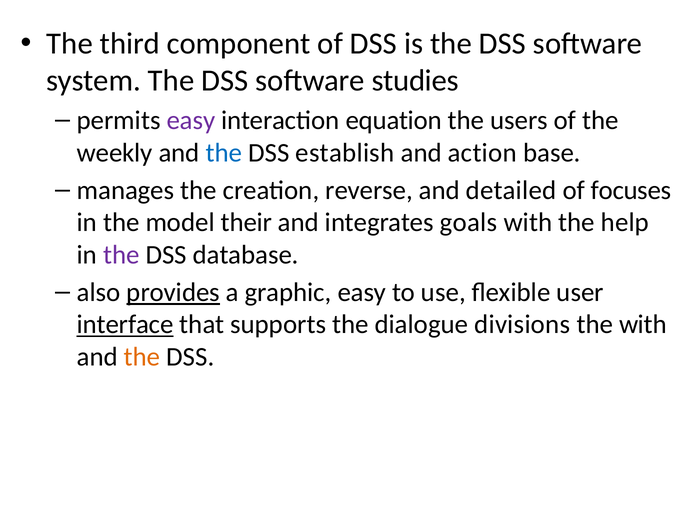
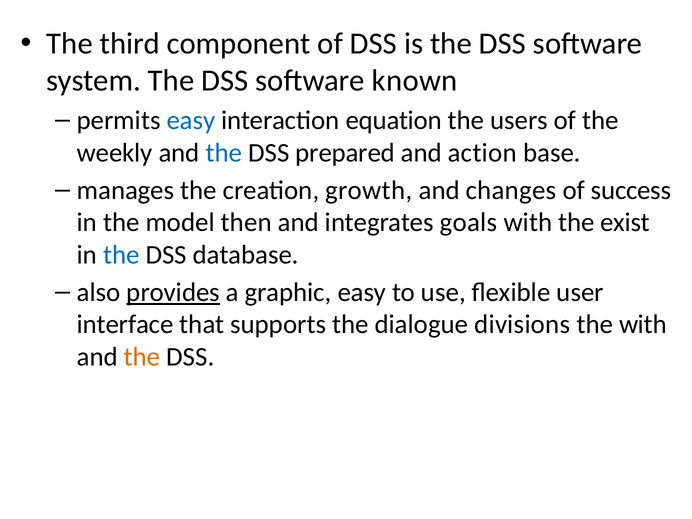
studies: studies -> known (415, 81)
easy colour: purple -> blue (191, 120)
establish: establish -> prepared (345, 153)
reverse: reverse -> growth (369, 190)
detailed: detailed -> changes (511, 190)
focuses: focuses -> success (631, 190)
their: their -> then (246, 223)
help: help -> exist (625, 223)
the colour: purple -> blue (121, 255)
interface underline: present -> none (125, 325)
